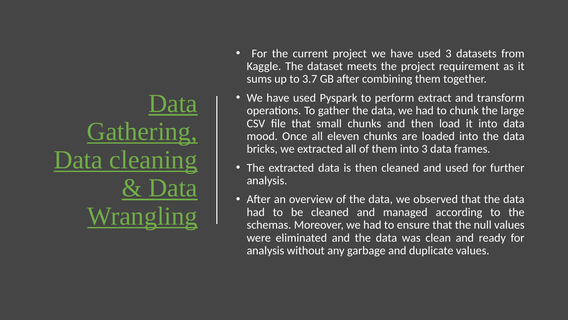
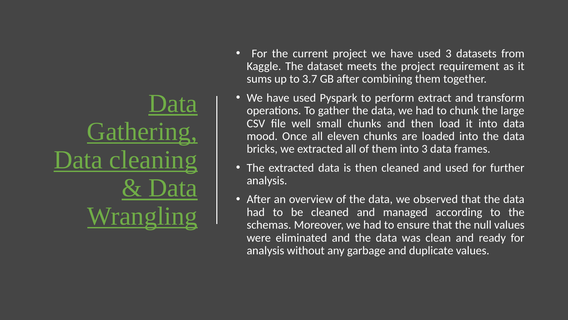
file that: that -> well (301, 123)
